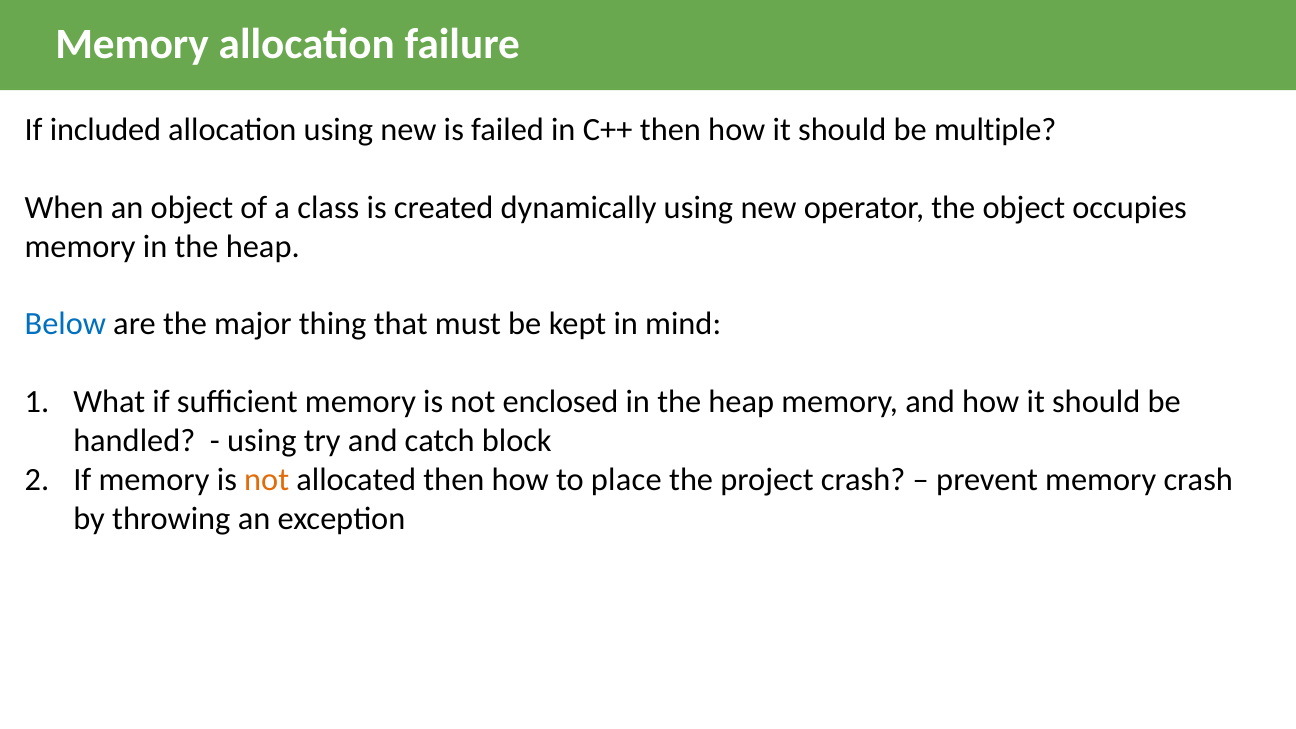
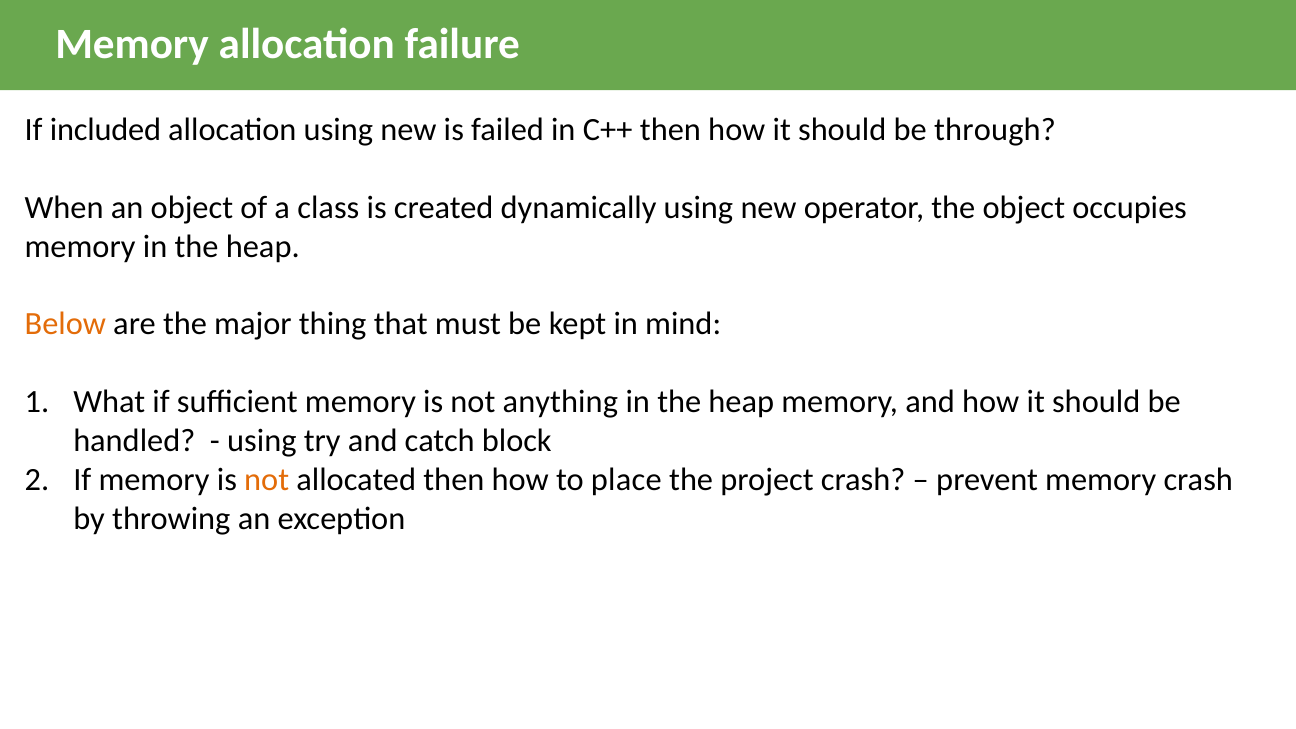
multiple: multiple -> through (995, 130)
Below colour: blue -> orange (65, 324)
enclosed: enclosed -> anything (560, 402)
